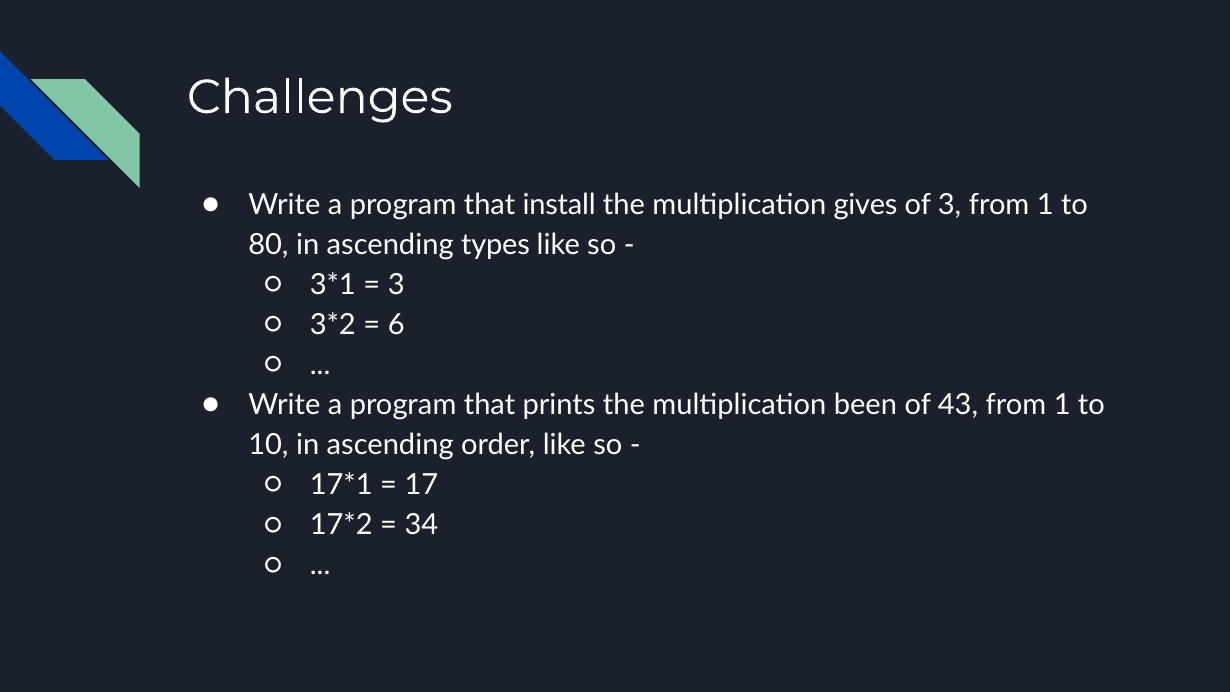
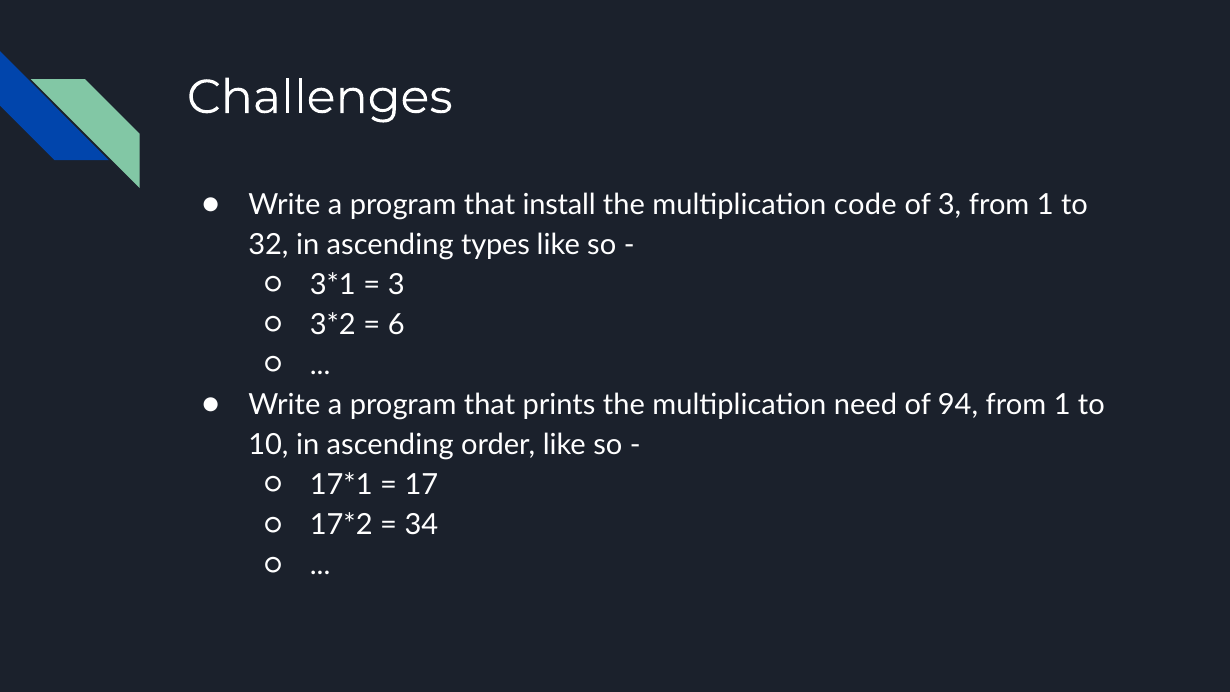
gives: gives -> code (865, 205)
80: 80 -> 32 (268, 245)
been: been -> need (865, 405)
43: 43 -> 94 (958, 405)
